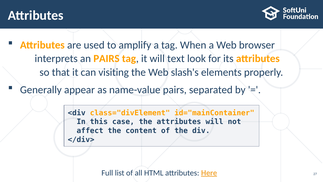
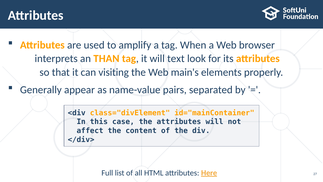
an PAIRS: PAIRS -> THAN (106, 59)
slash's: slash's -> main's (185, 72)
